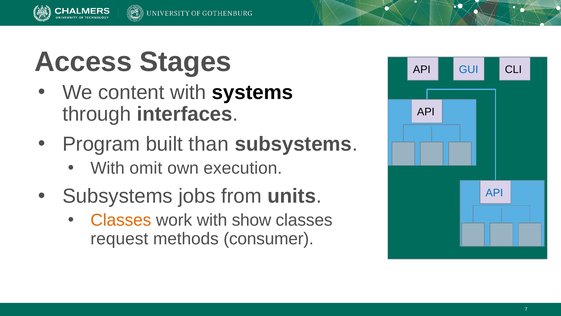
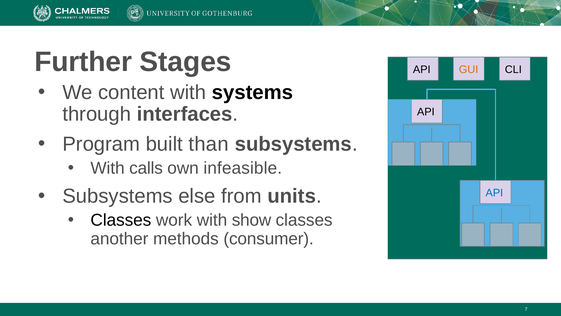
Access: Access -> Further (83, 62)
GUI colour: blue -> orange (469, 69)
omit: omit -> calls (146, 168)
execution: execution -> infeasible (243, 168)
jobs: jobs -> else (197, 196)
Classes colour: orange -> black (121, 220)
request: request -> another (119, 238)
